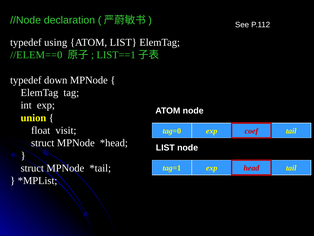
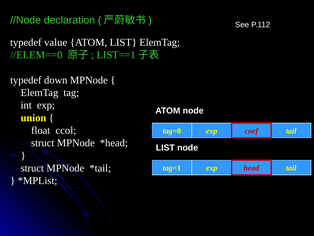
using: using -> value (56, 42)
visit: visit -> ccol (66, 130)
